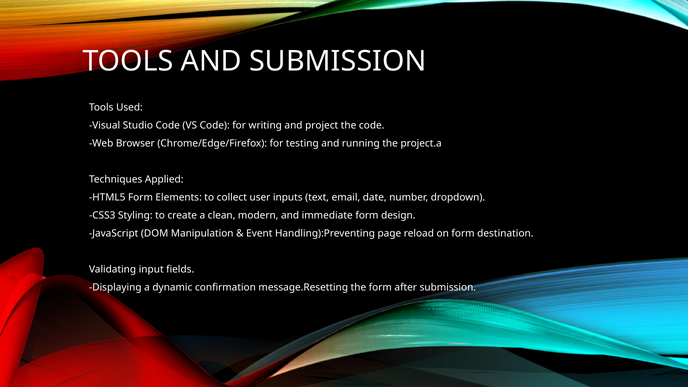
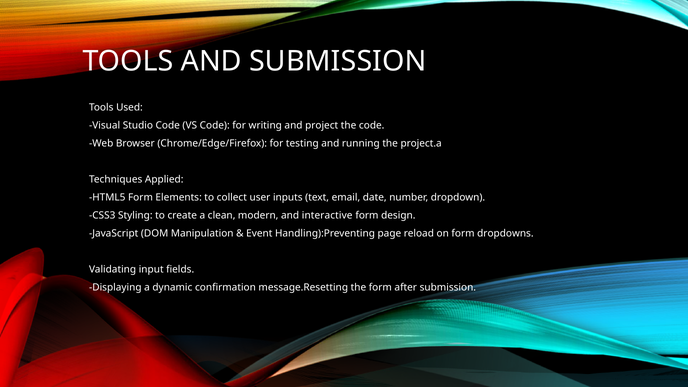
immediate: immediate -> interactive (327, 216)
destination: destination -> dropdowns (505, 234)
